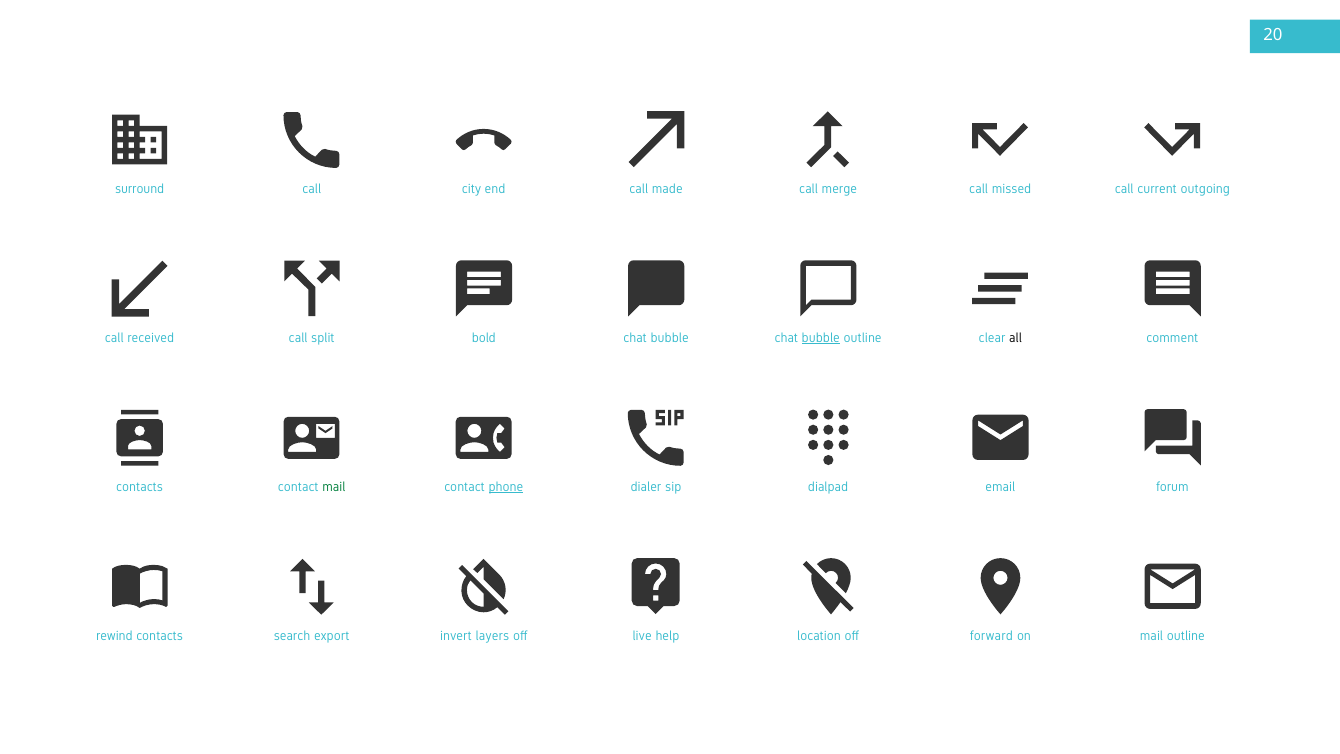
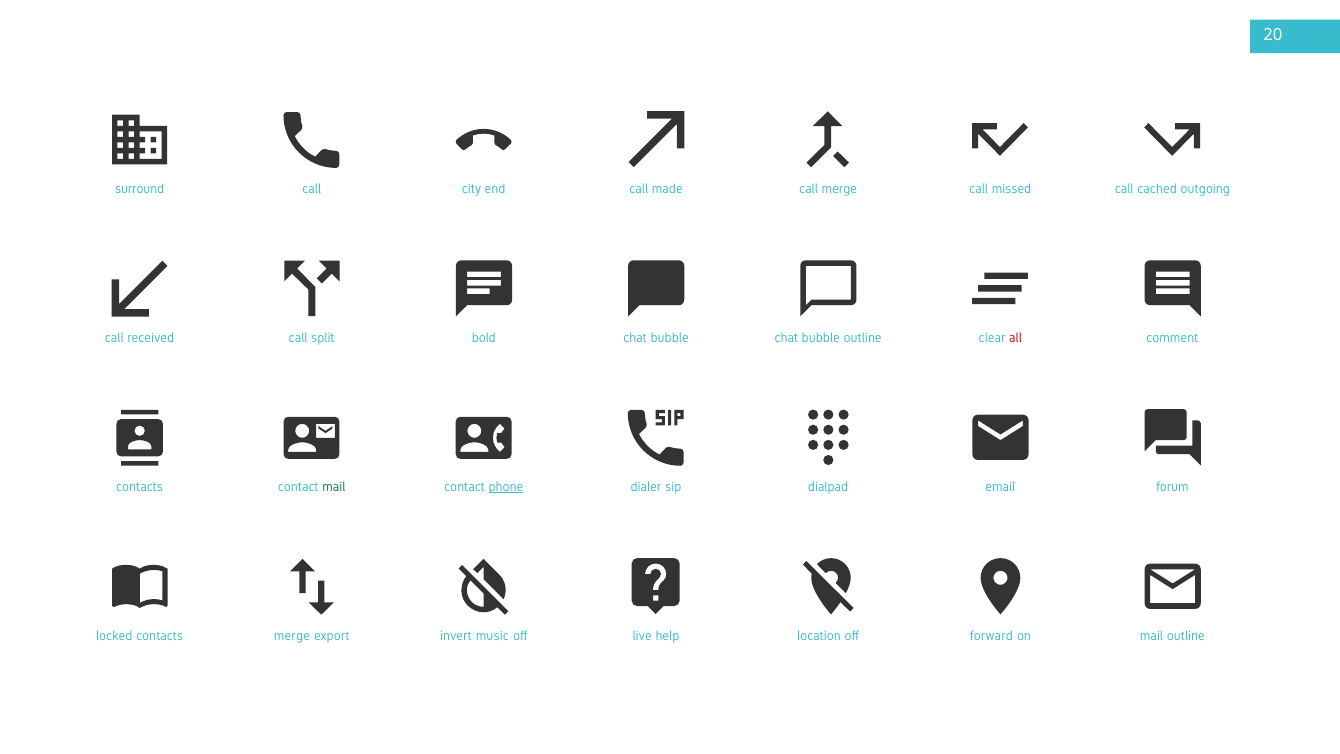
current: current -> cached (1157, 189)
bubble underline: present -> none (821, 338)
all colour: black -> red (1016, 338)
rewind: rewind -> locked (114, 635)
contacts search: search -> merge (292, 635)
layers: layers -> music (492, 635)
